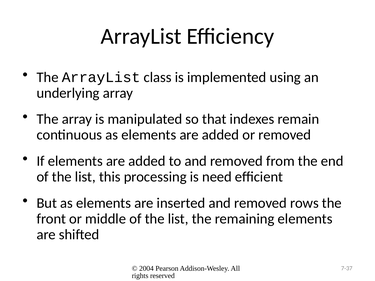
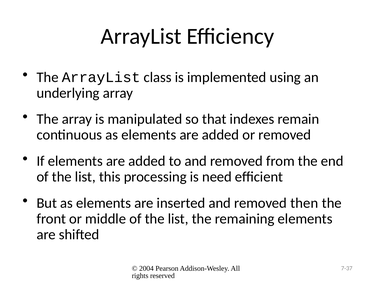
rows: rows -> then (304, 203)
